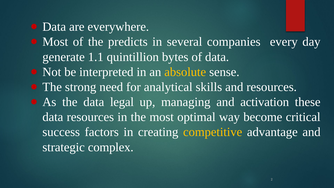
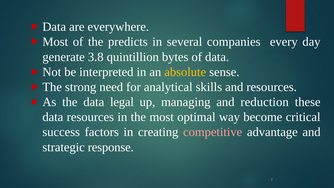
1.1: 1.1 -> 3.8 (96, 57)
activation: activation -> reduction (265, 102)
competitive colour: yellow -> pink (213, 132)
complex: complex -> response (111, 147)
